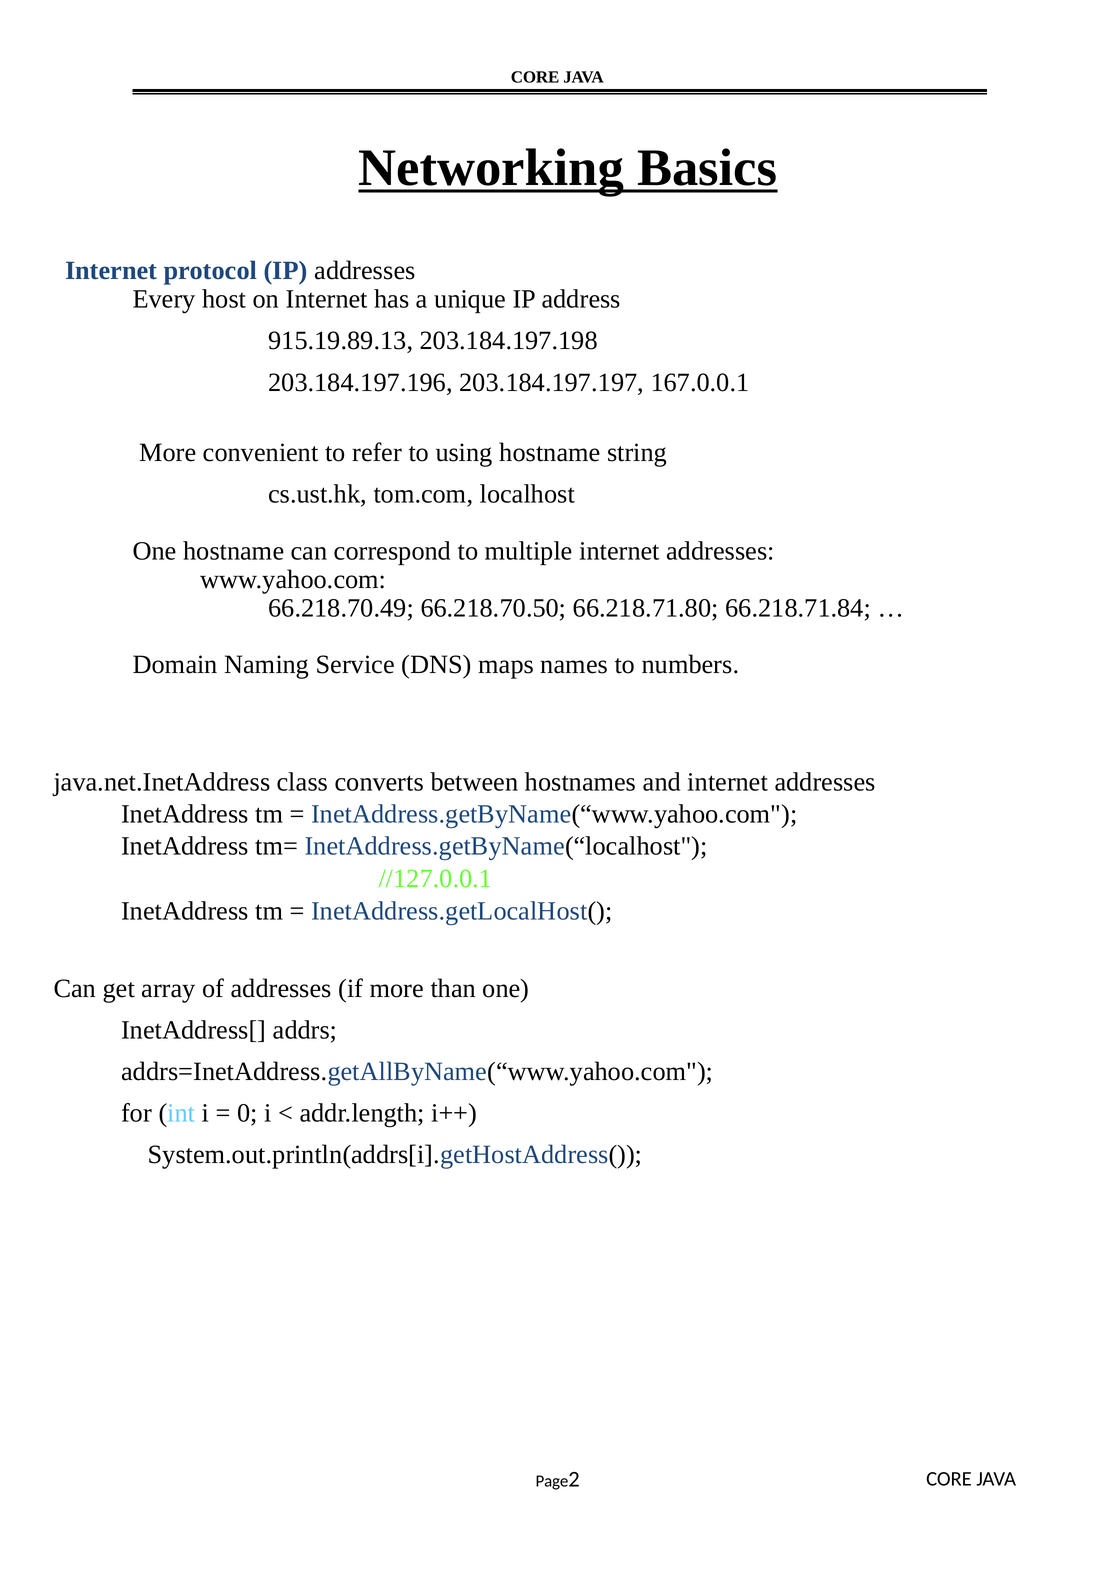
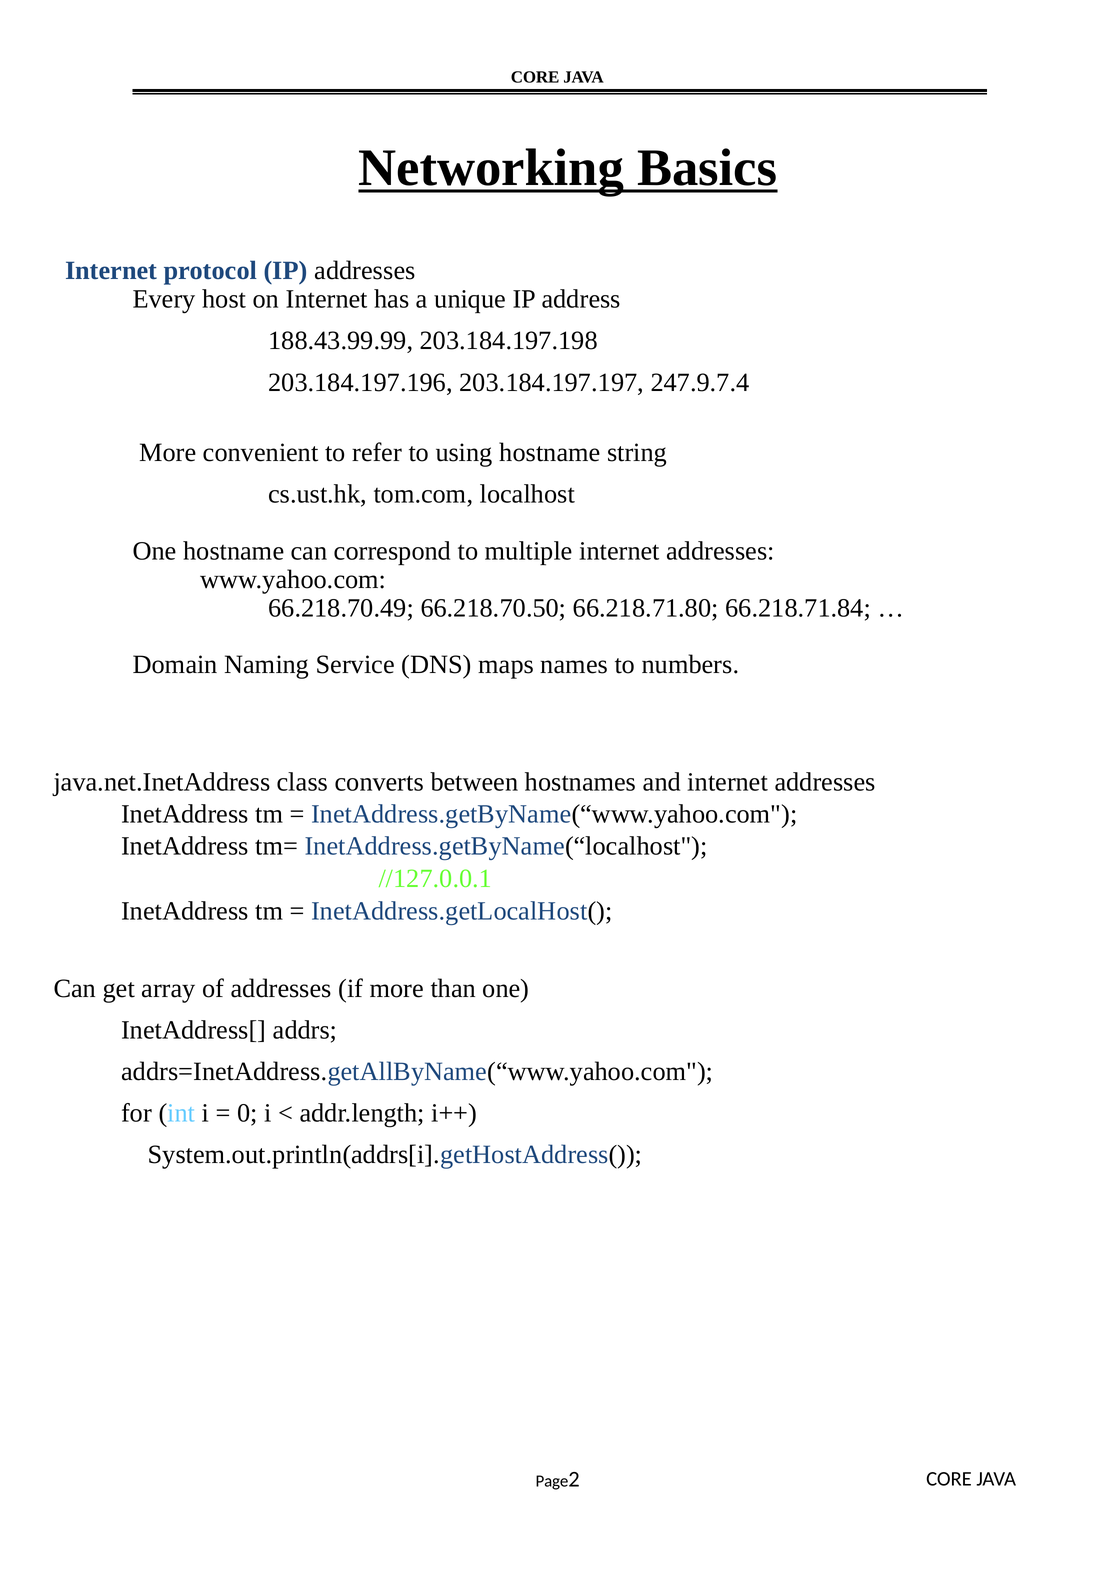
915.19.89.13: 915.19.89.13 -> 188.43.99.99 (341, 341)
167.0.0.1: 167.0.0.1 -> 247.9.7.4 (700, 383)
